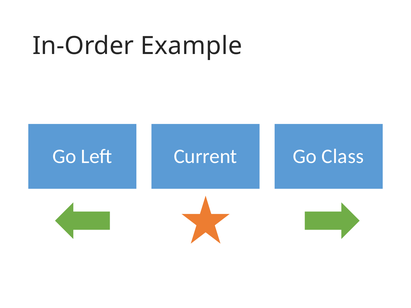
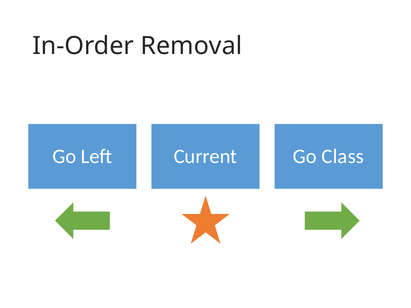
Example: Example -> Removal (191, 46)
